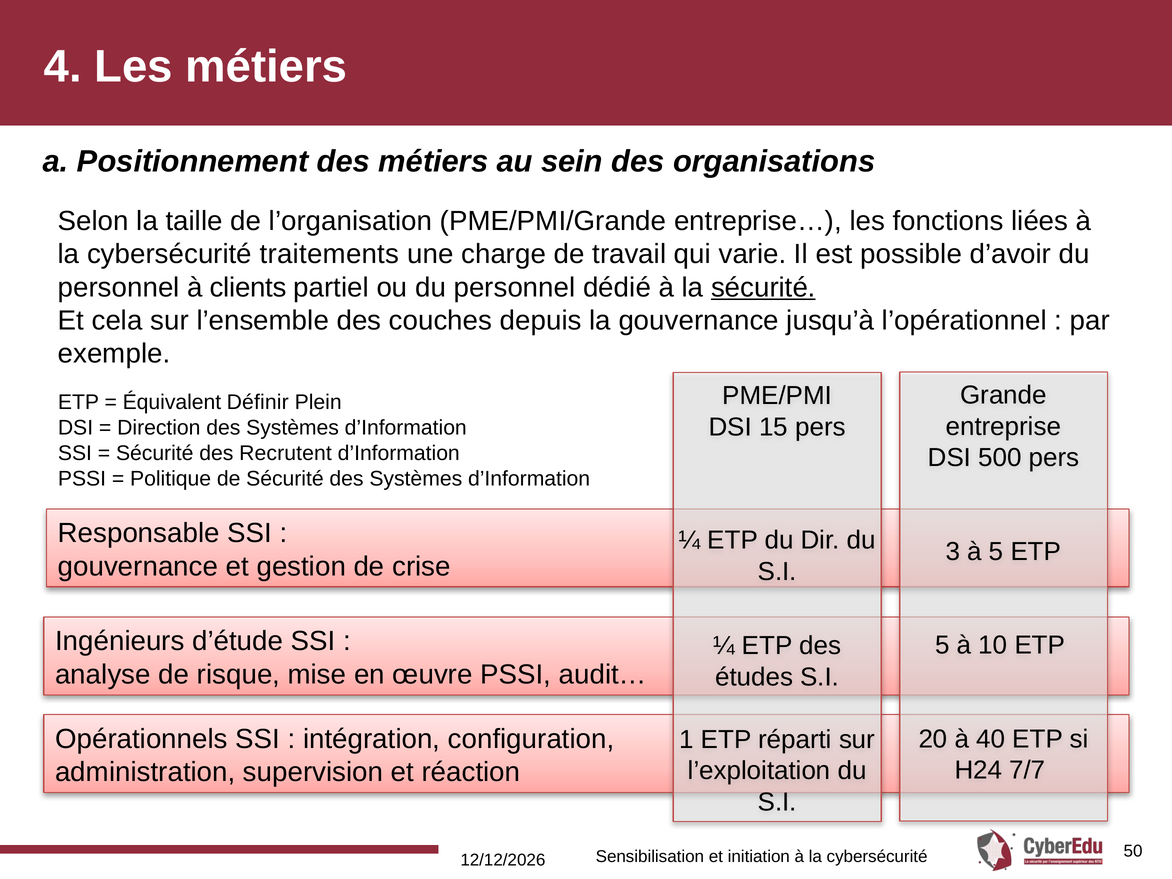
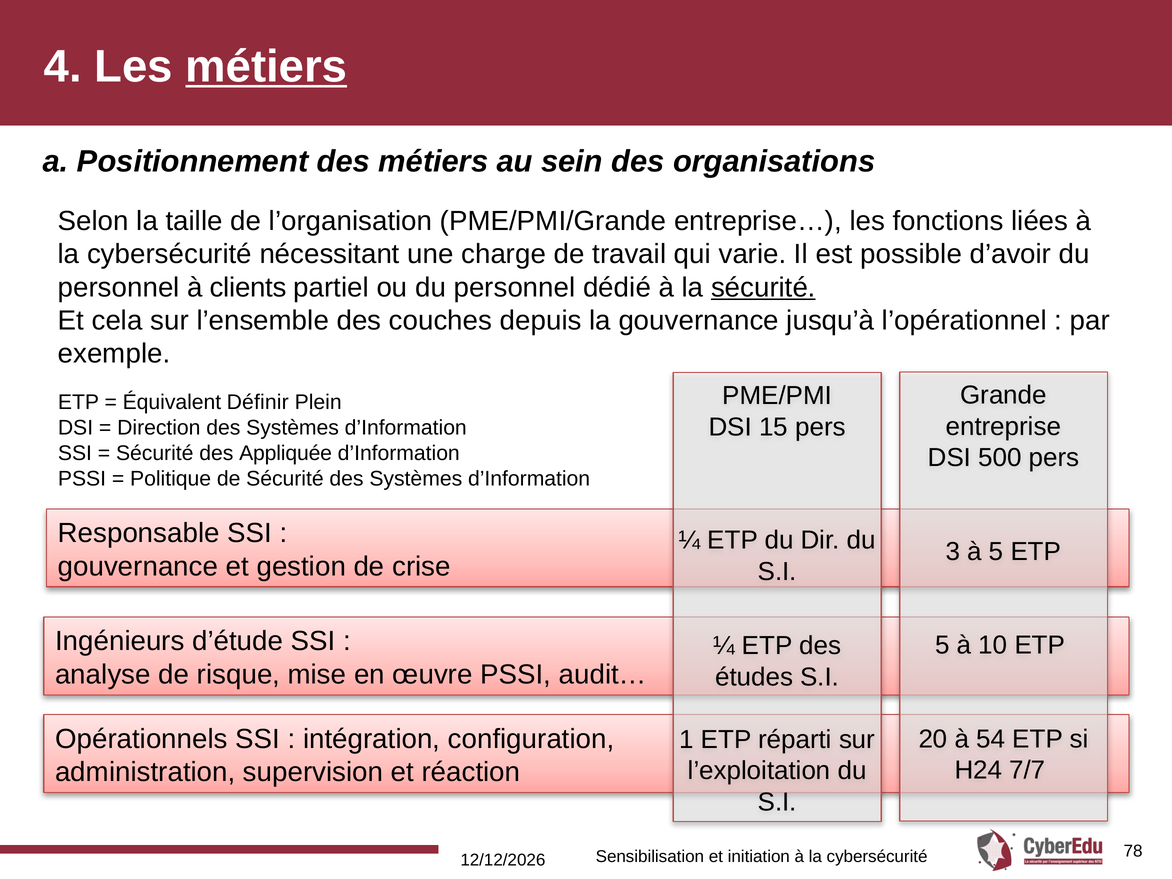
métiers underline: none -> present (266, 67)
traitements: traitements -> nécessitant (330, 254)
Recrutent: Recrutent -> Appliquée (286, 453)
40: 40 -> 54 (991, 739)
50: 50 -> 78 (1133, 851)
